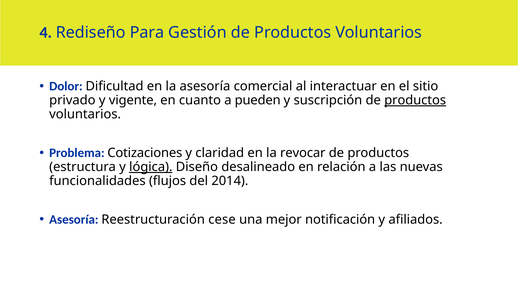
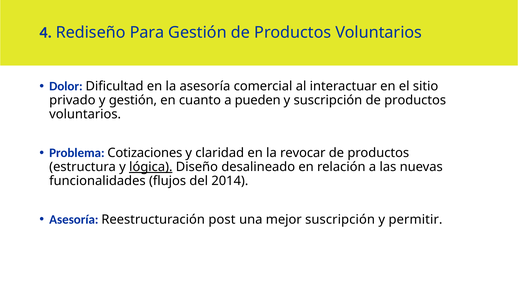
y vigente: vigente -> gestión (133, 100)
productos underline: present -> none (415, 100)
cese: cese -> post (222, 220)
mejor notificación: notificación -> suscripción (340, 220)
afiliados: afiliados -> permitir (415, 220)
